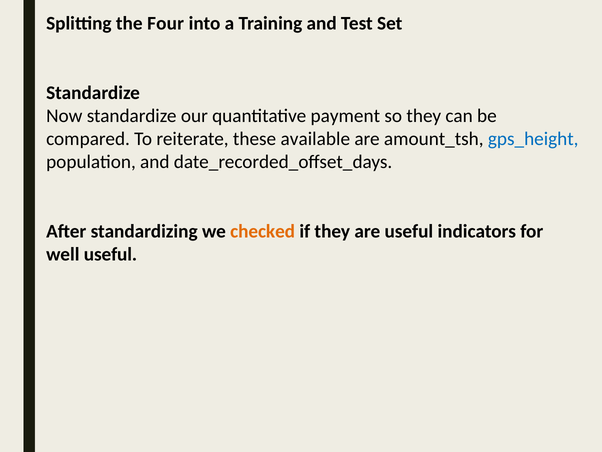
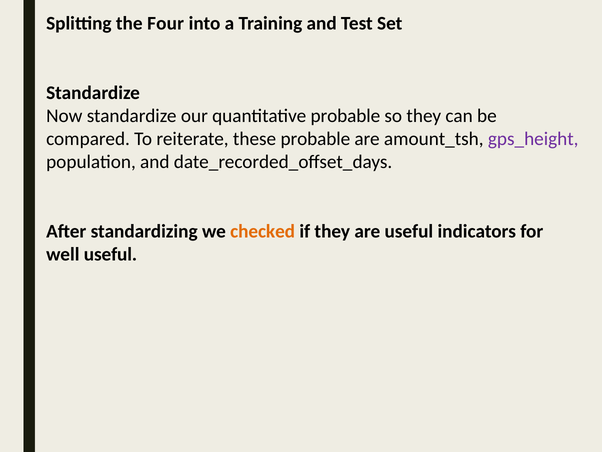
quantitative payment: payment -> probable (345, 116)
these available: available -> probable (315, 139)
gps_height colour: blue -> purple (533, 139)
